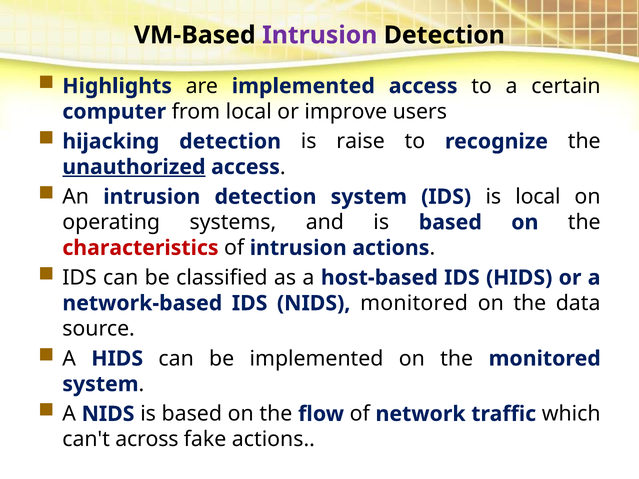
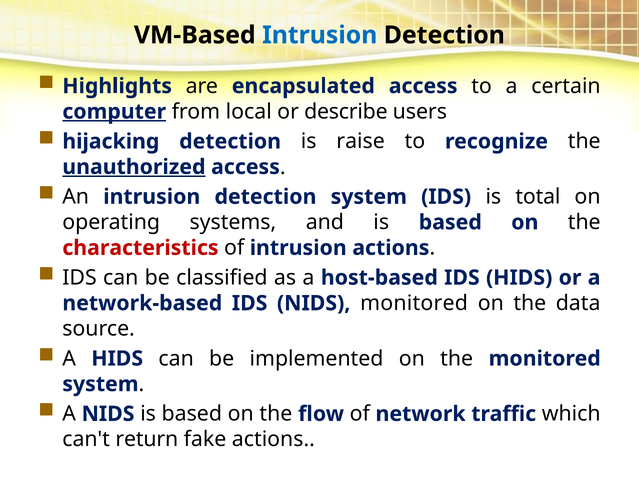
Intrusion colour: purple -> blue (320, 35)
are implemented: implemented -> encapsulated (303, 86)
computer underline: none -> present (114, 112)
improve: improve -> describe (346, 112)
is local: local -> total (538, 197)
across: across -> return (147, 440)
